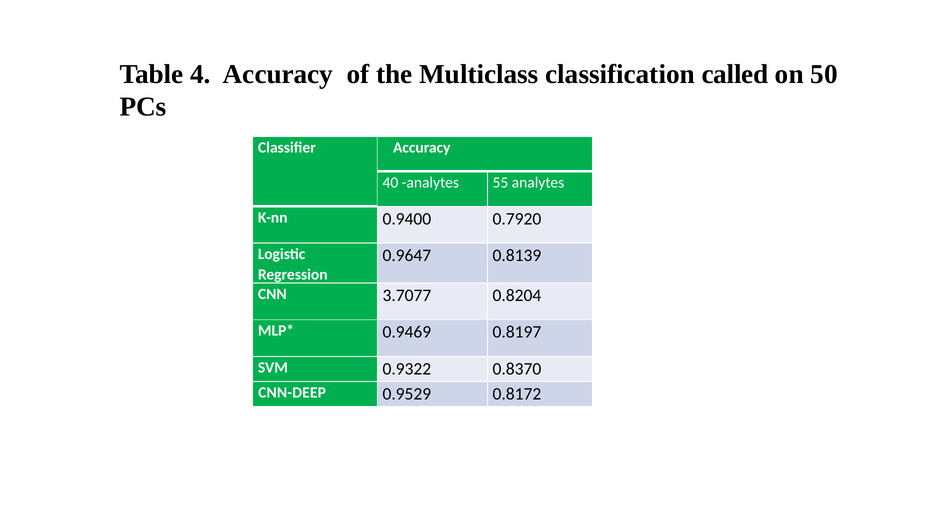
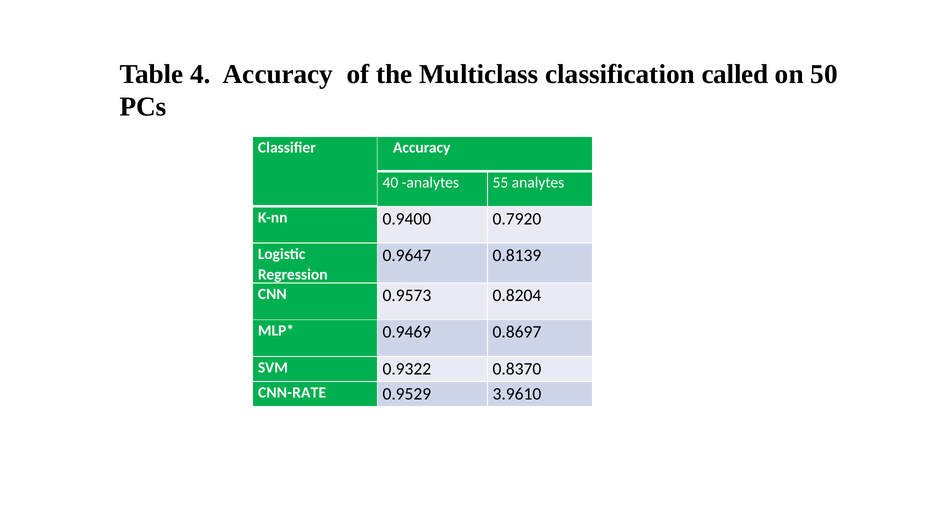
3.7077: 3.7077 -> 0.9573 (407, 295)
0.8197: 0.8197 -> 0.8697 (517, 332)
CNN-DEEP: CNN-DEEP -> CNN-RATE (292, 392)
0.8172: 0.8172 -> 3.9610 (517, 394)
